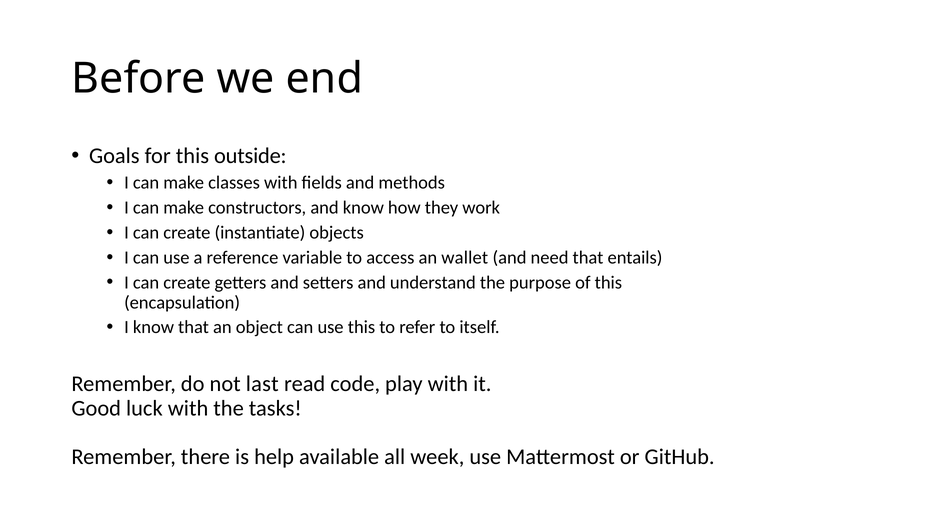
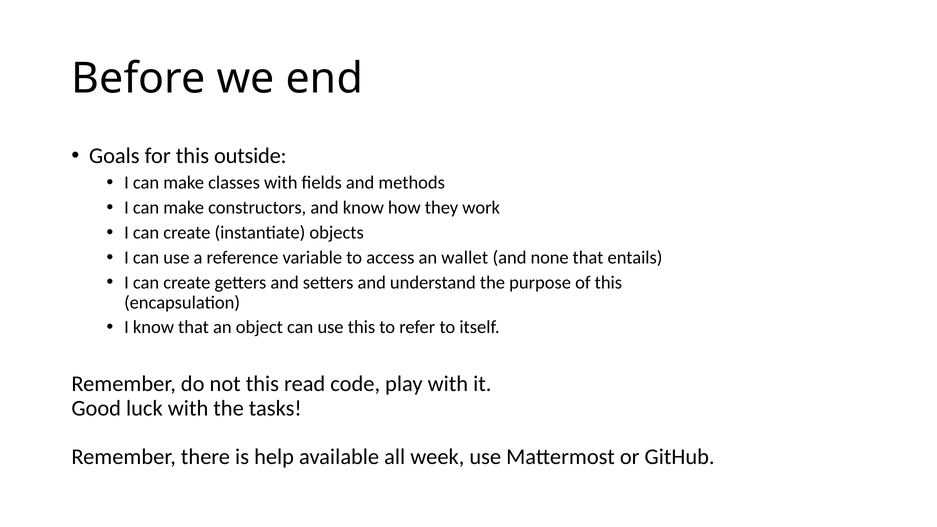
need: need -> none (550, 258)
not last: last -> this (262, 384)
